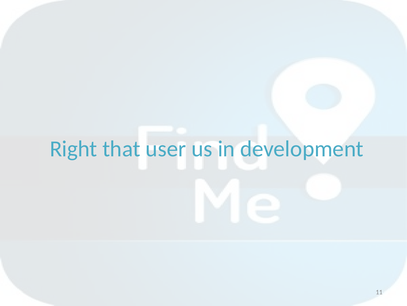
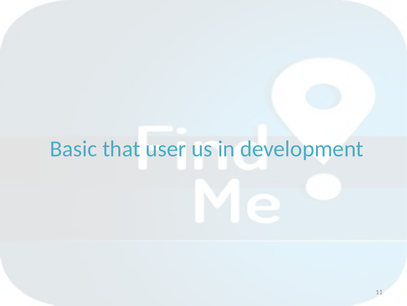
Right: Right -> Basic (73, 148)
